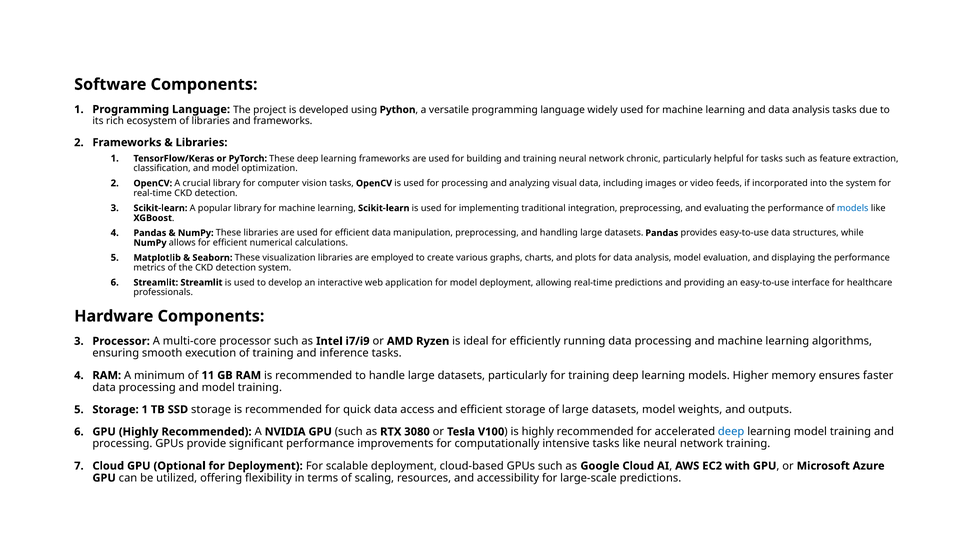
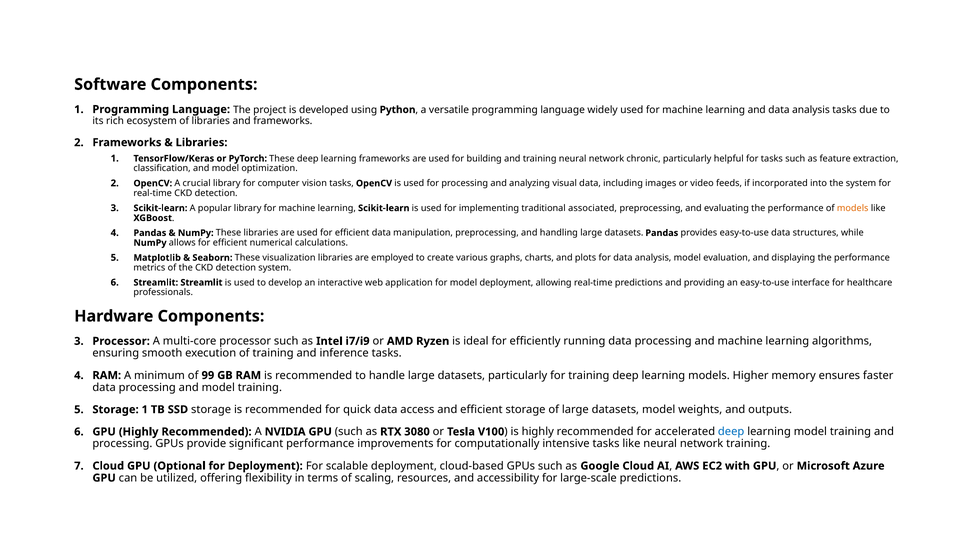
integration: integration -> associated (593, 208)
models colour: blue -> orange (853, 208)
11: 11 -> 99 (208, 376)
